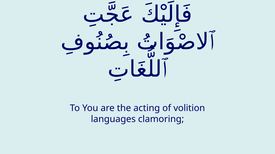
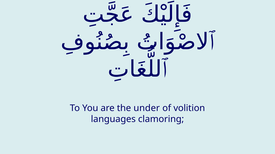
acting: acting -> under (147, 109)
